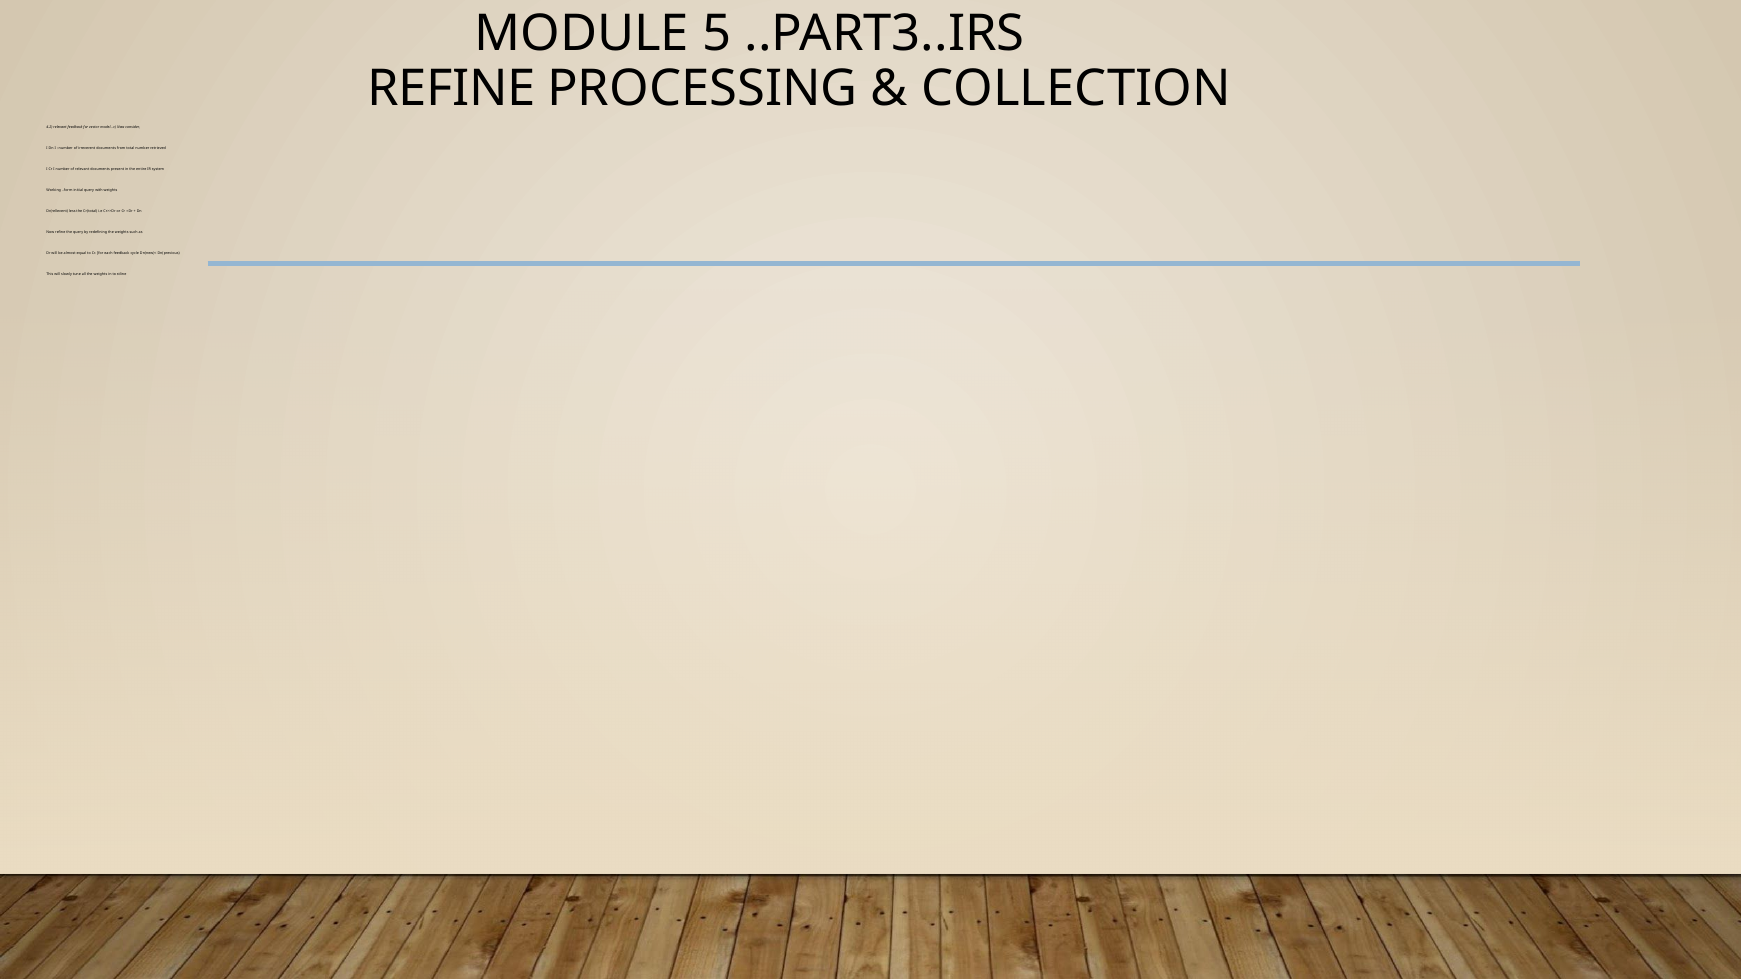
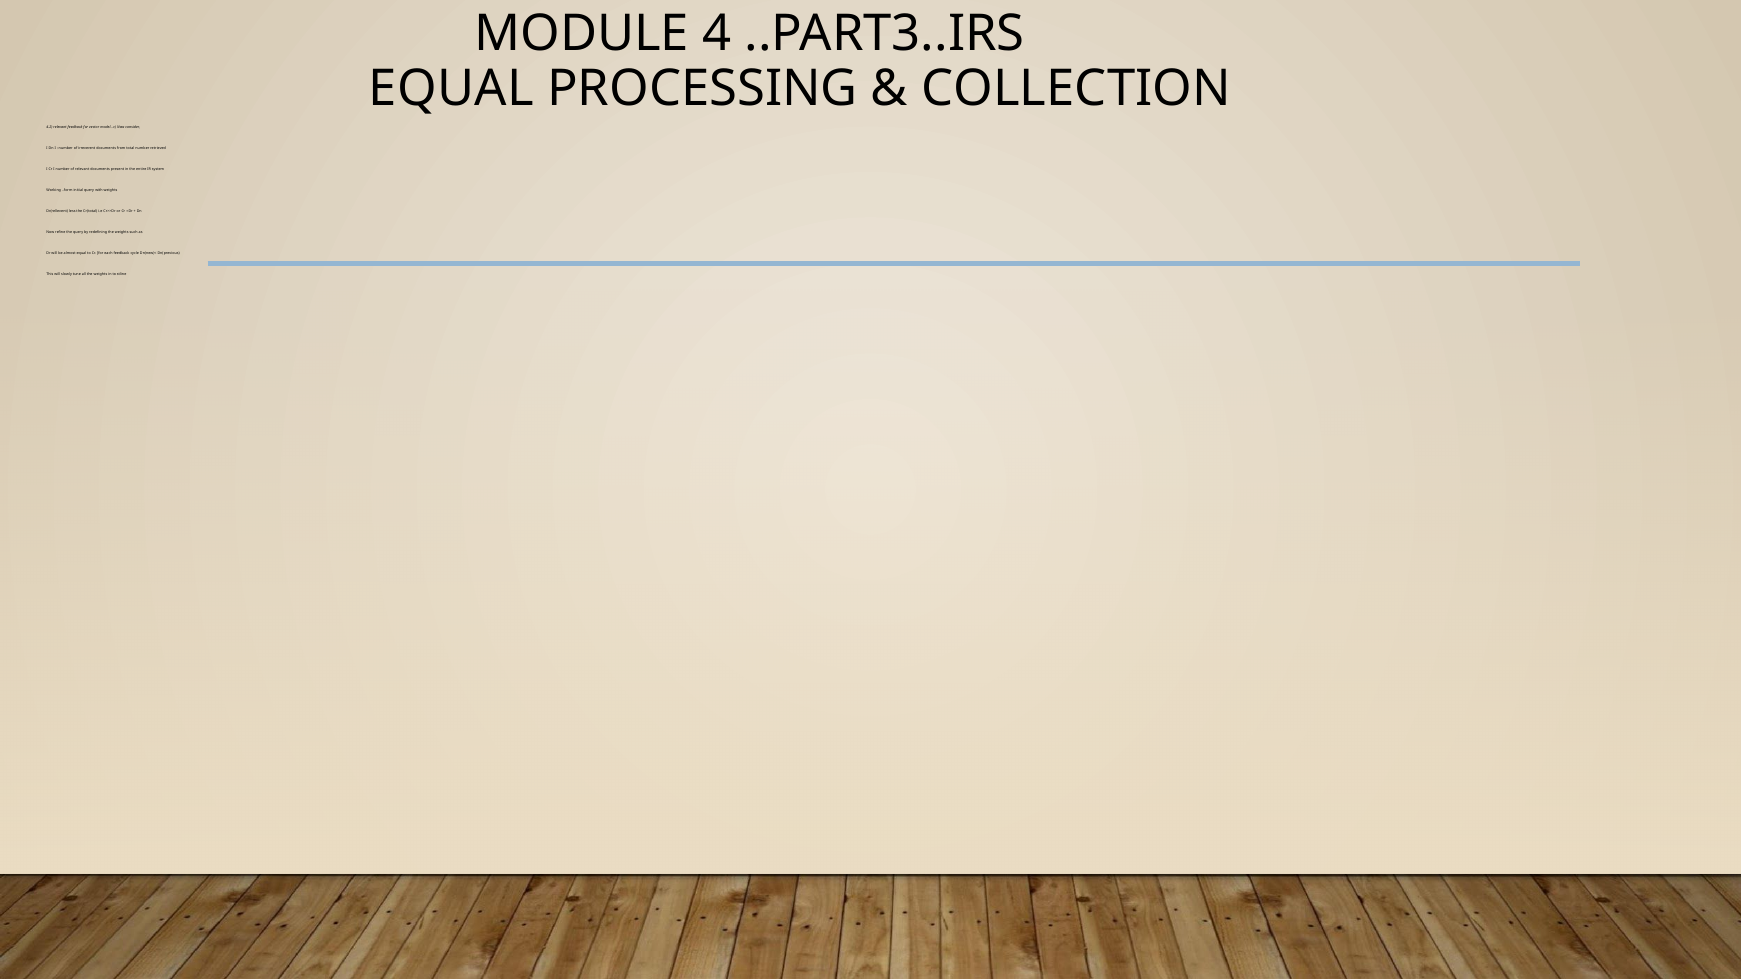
5: 5 -> 4 (717, 34)
REFINE: REFINE -> EQUAL (451, 89)
